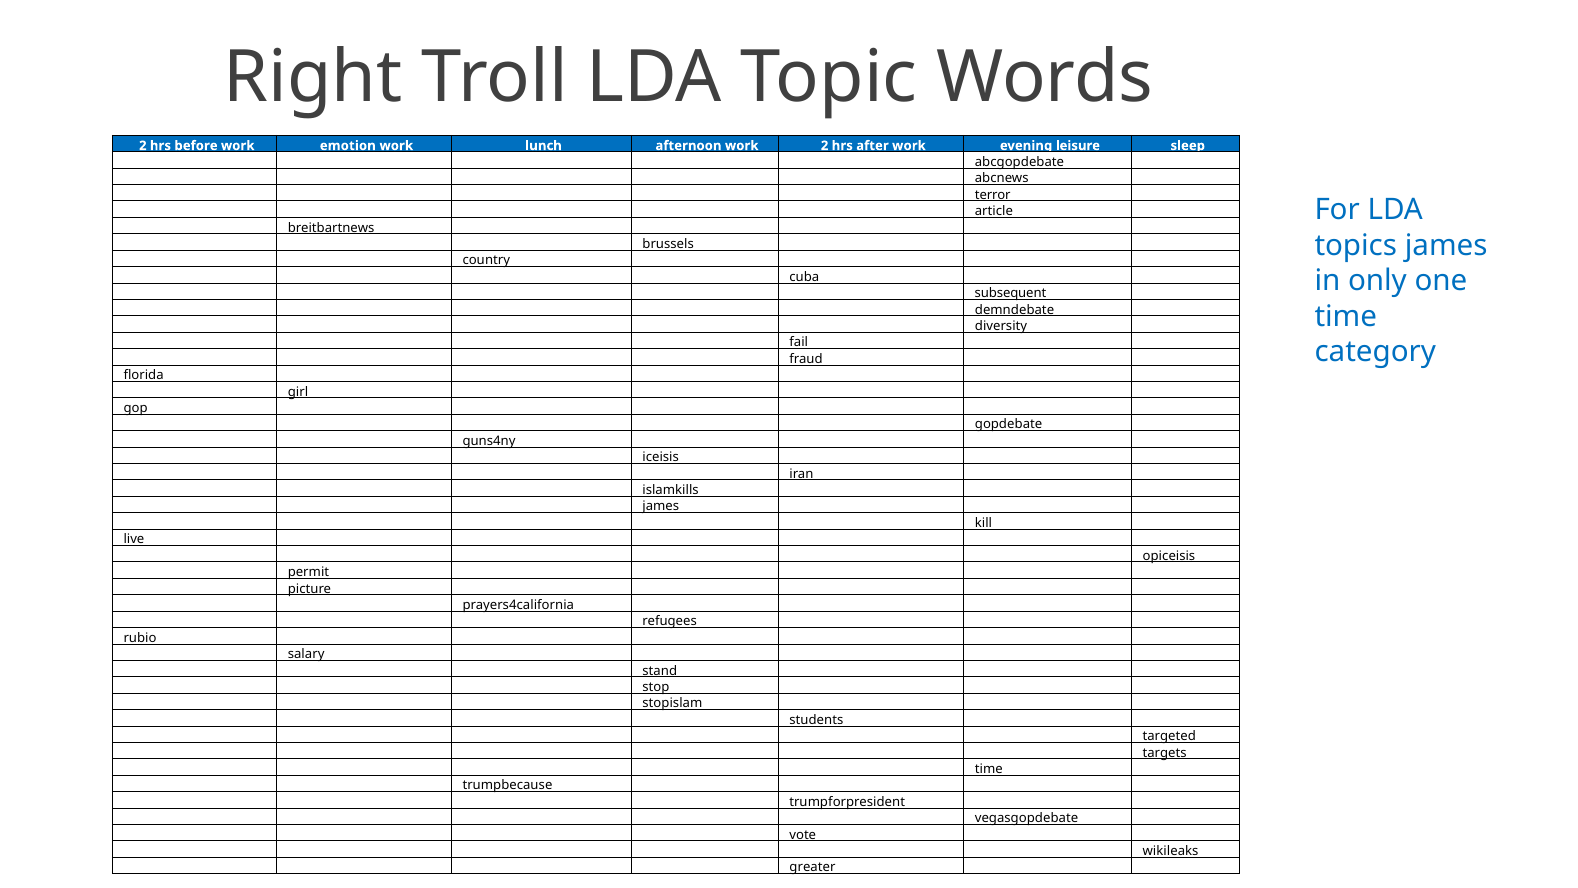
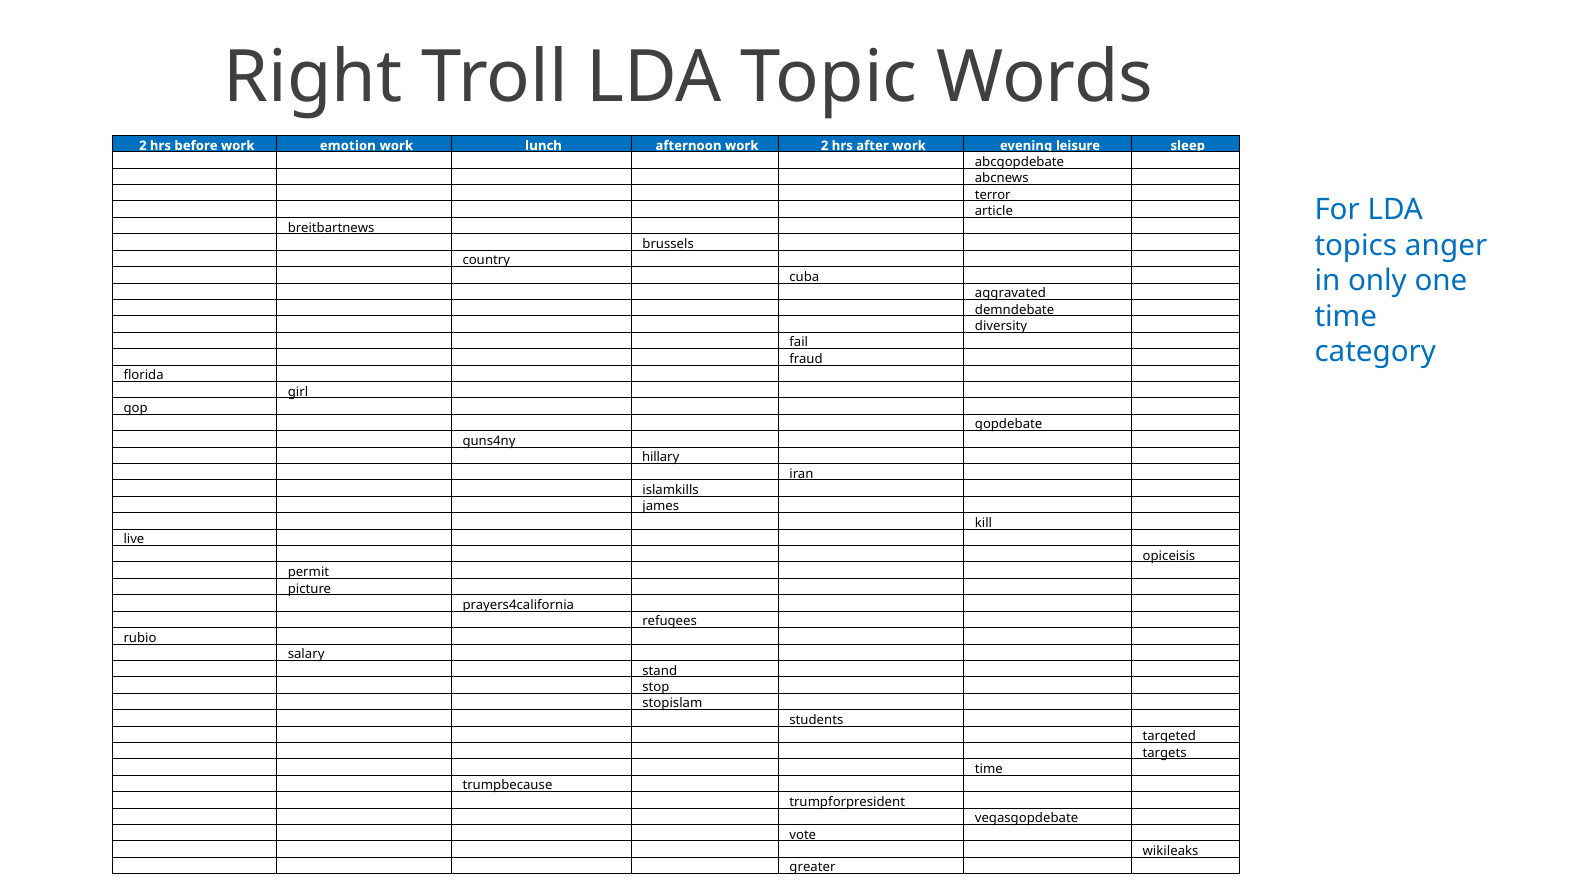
topics james: james -> anger (1446, 245)
subsequent: subsequent -> aggravated (1010, 293)
iceisis: iceisis -> hillary (661, 457)
